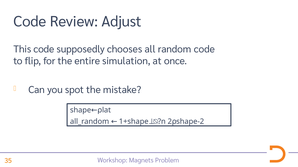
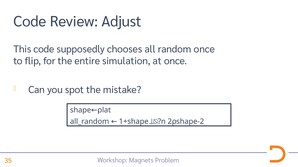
random code: code -> once (204, 49)
